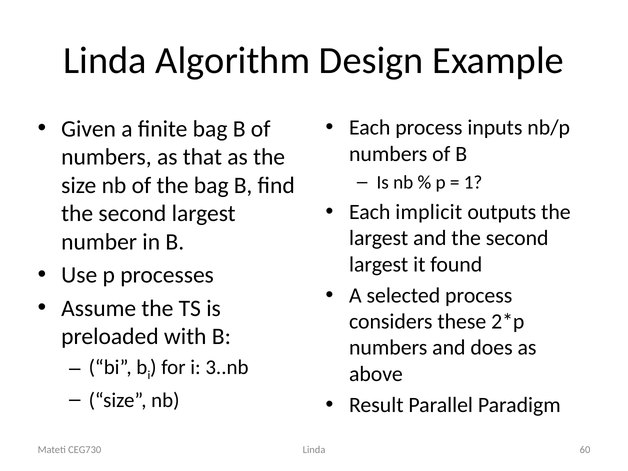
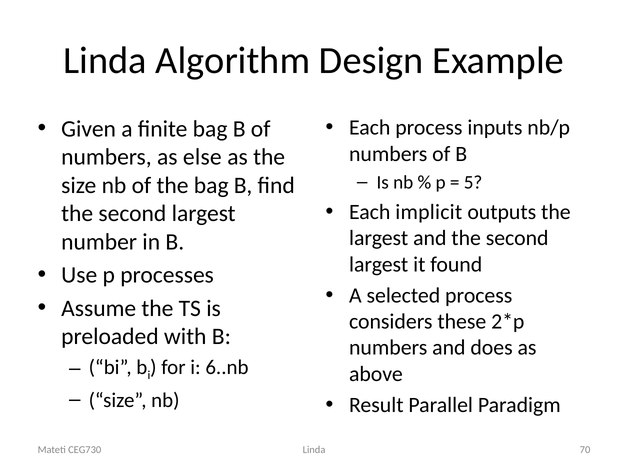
that: that -> else (202, 157)
1: 1 -> 5 (473, 182)
3..nb: 3..nb -> 6..nb (227, 367)
60: 60 -> 70 (585, 450)
